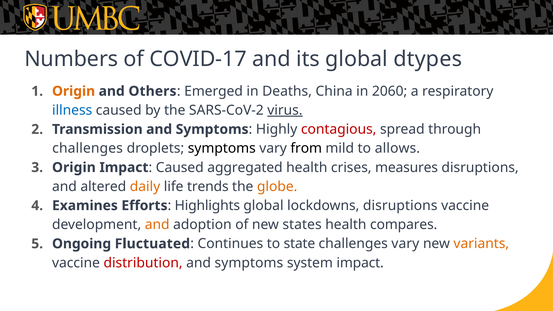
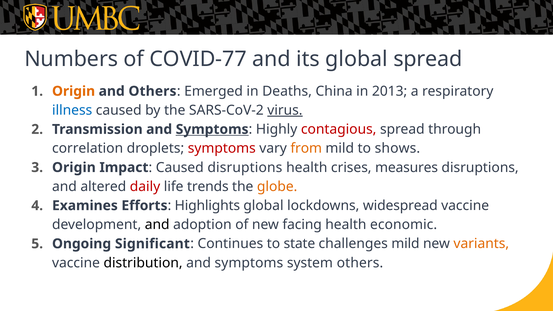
COVID-17: COVID-17 -> COVID-77 (198, 59)
global dtypes: dtypes -> spread (428, 59)
2060: 2060 -> 2013 (390, 91)
Symptoms underline: none -> present (212, 129)
challenges: challenges -> correlation (88, 148)
symptoms colour: black -> red (222, 148)
from colour: black -> orange (306, 148)
allows: allows -> shows (397, 148)
Caused aggregated: aggregated -> disruptions (245, 167)
daily colour: orange -> red (145, 187)
lockdowns disruptions: disruptions -> widespread (400, 206)
and colour: orange -> black (157, 225)
states: states -> facing (302, 225)
compares: compares -> economic (404, 225)
Fluctuated: Fluctuated -> Significant (152, 244)
challenges vary: vary -> mild (405, 244)
distribution colour: red -> black (143, 263)
system impact: impact -> others (360, 263)
